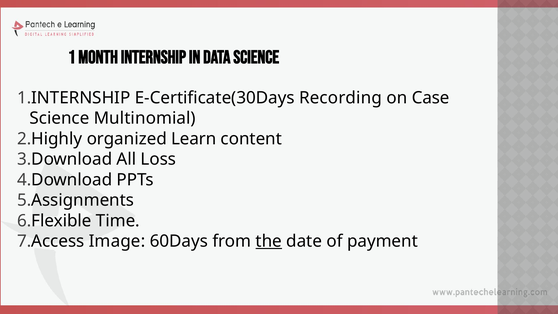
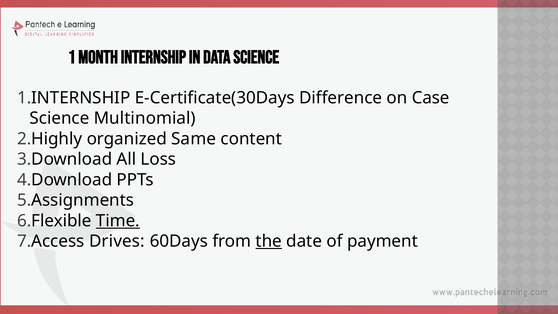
Recording: Recording -> Difference (341, 98)
Learn: Learn -> Same (194, 139)
Time underline: none -> present (118, 221)
Image: Image -> Drives (117, 241)
